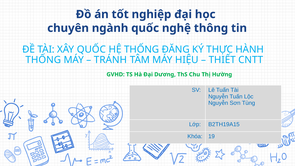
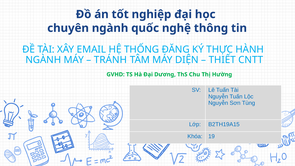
XÂY QUỐC: QUỐC -> EMAIL (91, 49)
THỐNG: THỐNG -> NGÀNH (43, 60)
HIỆU: HIỆU -> DIỆN (187, 60)
